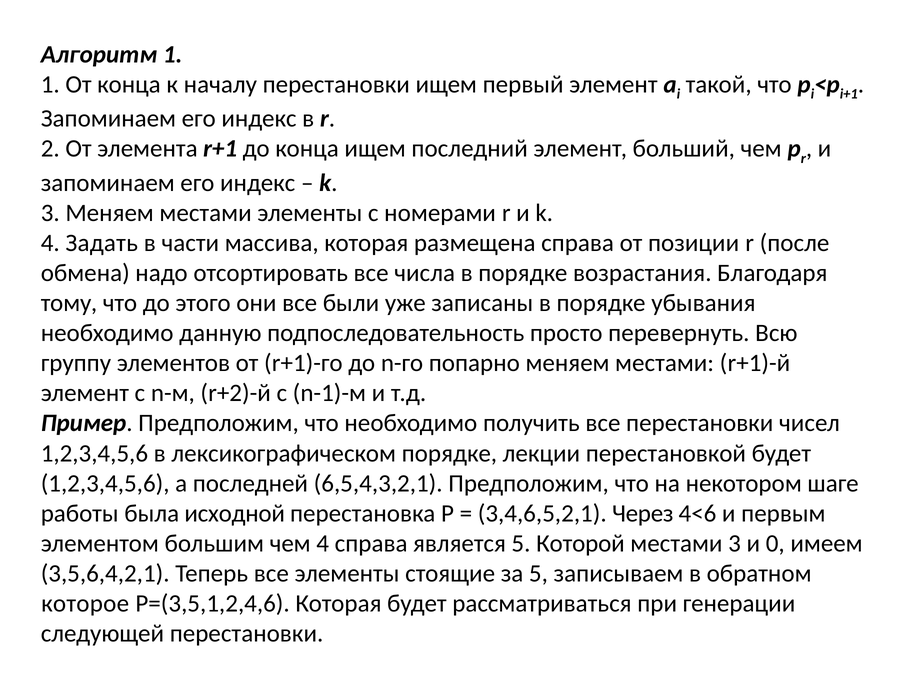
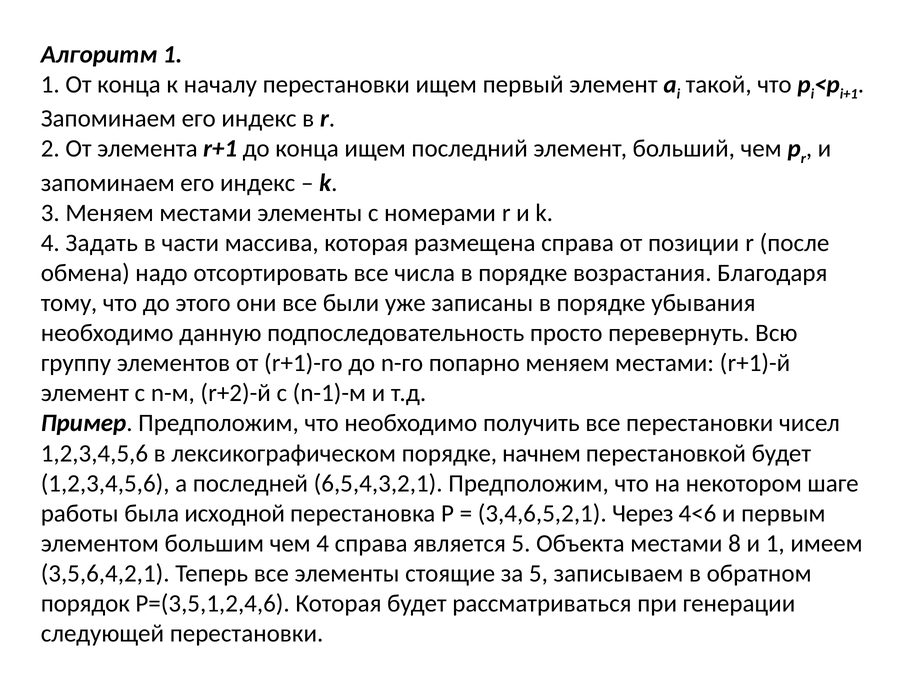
лекции: лекции -> начнем (542, 453)
Которой: Которой -> Объекта (580, 543)
местами 3: 3 -> 8 (735, 543)
и 0: 0 -> 1 (775, 543)
которое: которое -> порядок (85, 603)
